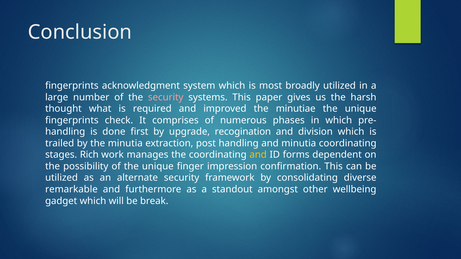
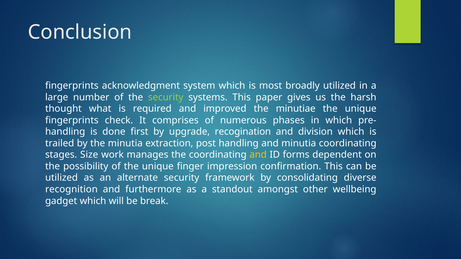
security colour: pink -> light green (166, 97)
Rich: Rich -> Size (89, 155)
remarkable: remarkable -> recognition (71, 190)
